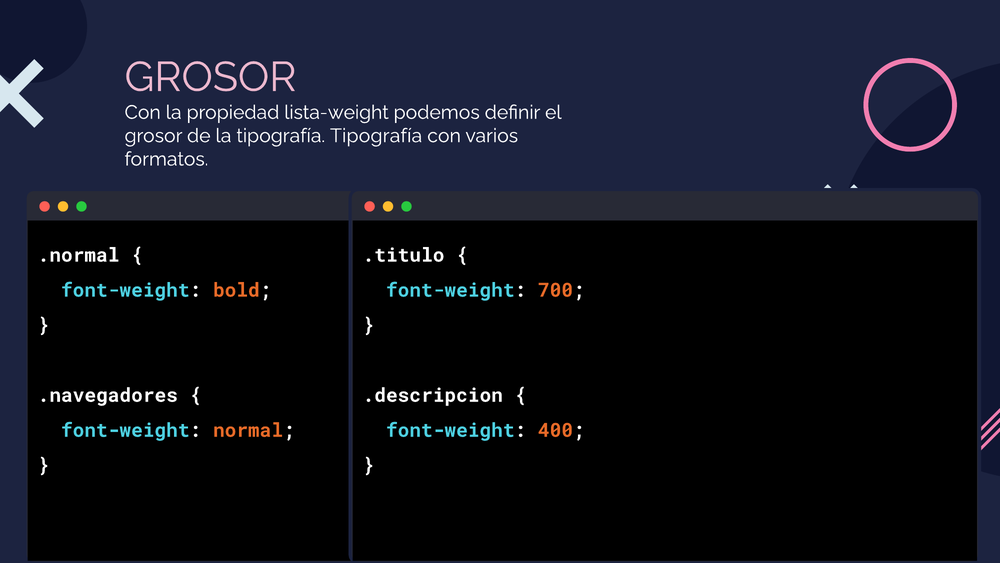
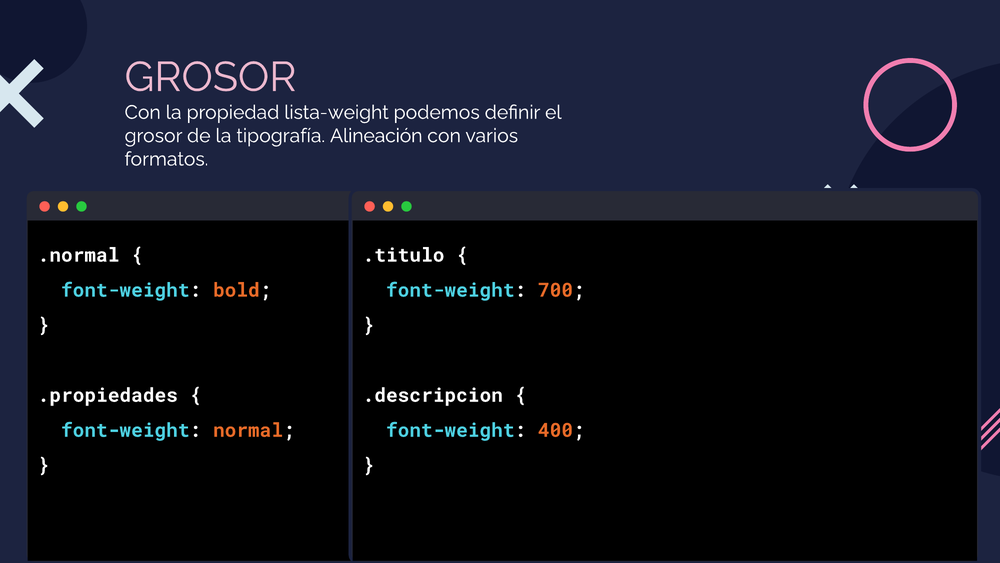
tipografía Tipografía: Tipografía -> Alineación (376, 136)
.navegadores: .navegadores -> .propiedades (108, 395)
